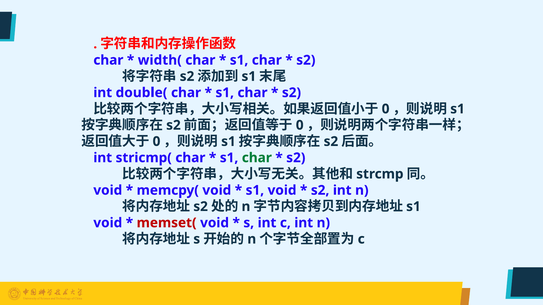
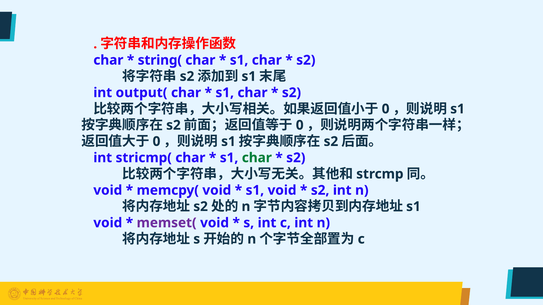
width(: width( -> string( (160, 60)
double(: double( -> output( (142, 93)
memset( colour: red -> purple (167, 223)
